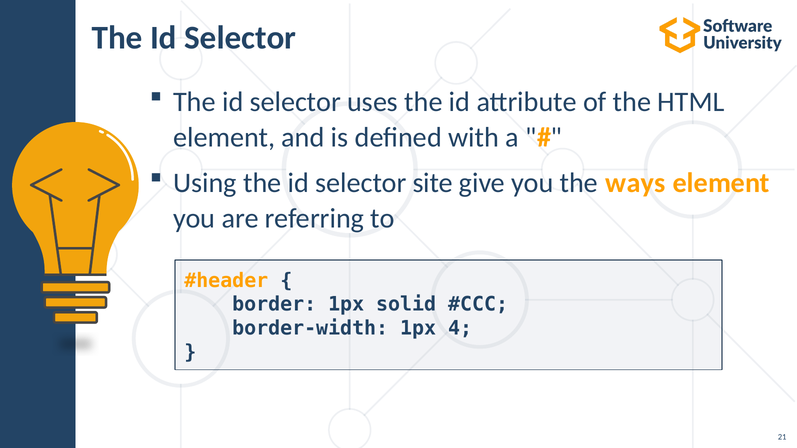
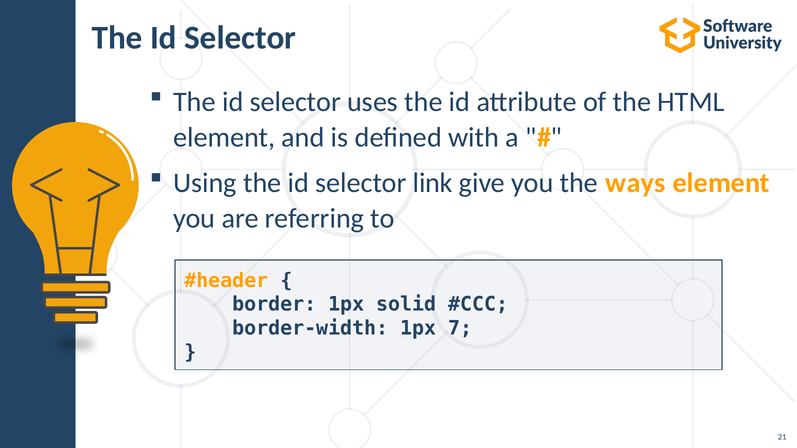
site: site -> link (433, 183)
4: 4 -> 7 (460, 329)
